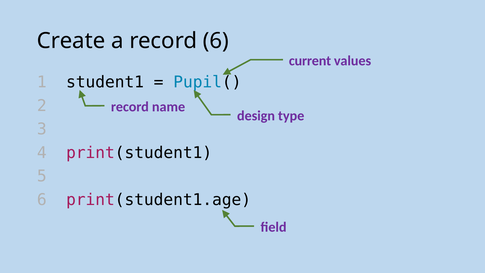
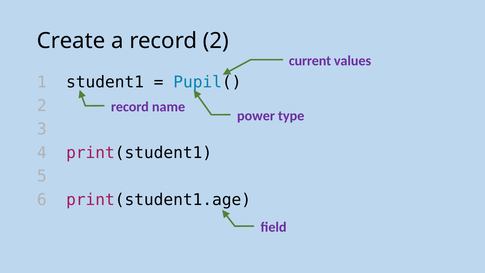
record 6: 6 -> 2 (216, 41)
design: design -> power (256, 116)
